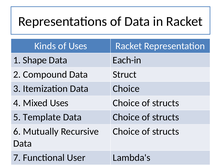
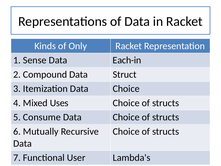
of Uses: Uses -> Only (78, 46)
Shape: Shape -> Sense (35, 60)
Template: Template -> Consume (42, 117)
